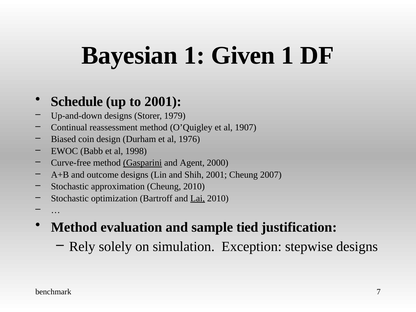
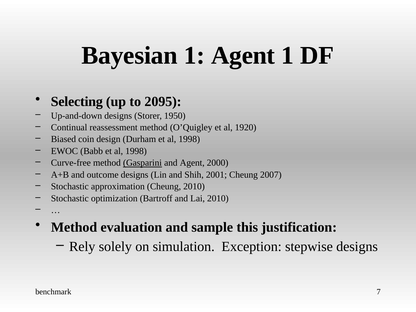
1 Given: Given -> Agent (243, 56)
Schedule: Schedule -> Selecting (77, 102)
to 2001: 2001 -> 2095 (163, 102)
1979: 1979 -> 1950 (175, 116)
1907: 1907 -> 1920 (246, 127)
Durham et al 1976: 1976 -> 1998 (189, 139)
Lai underline: present -> none (198, 198)
tied: tied -> this (247, 227)
